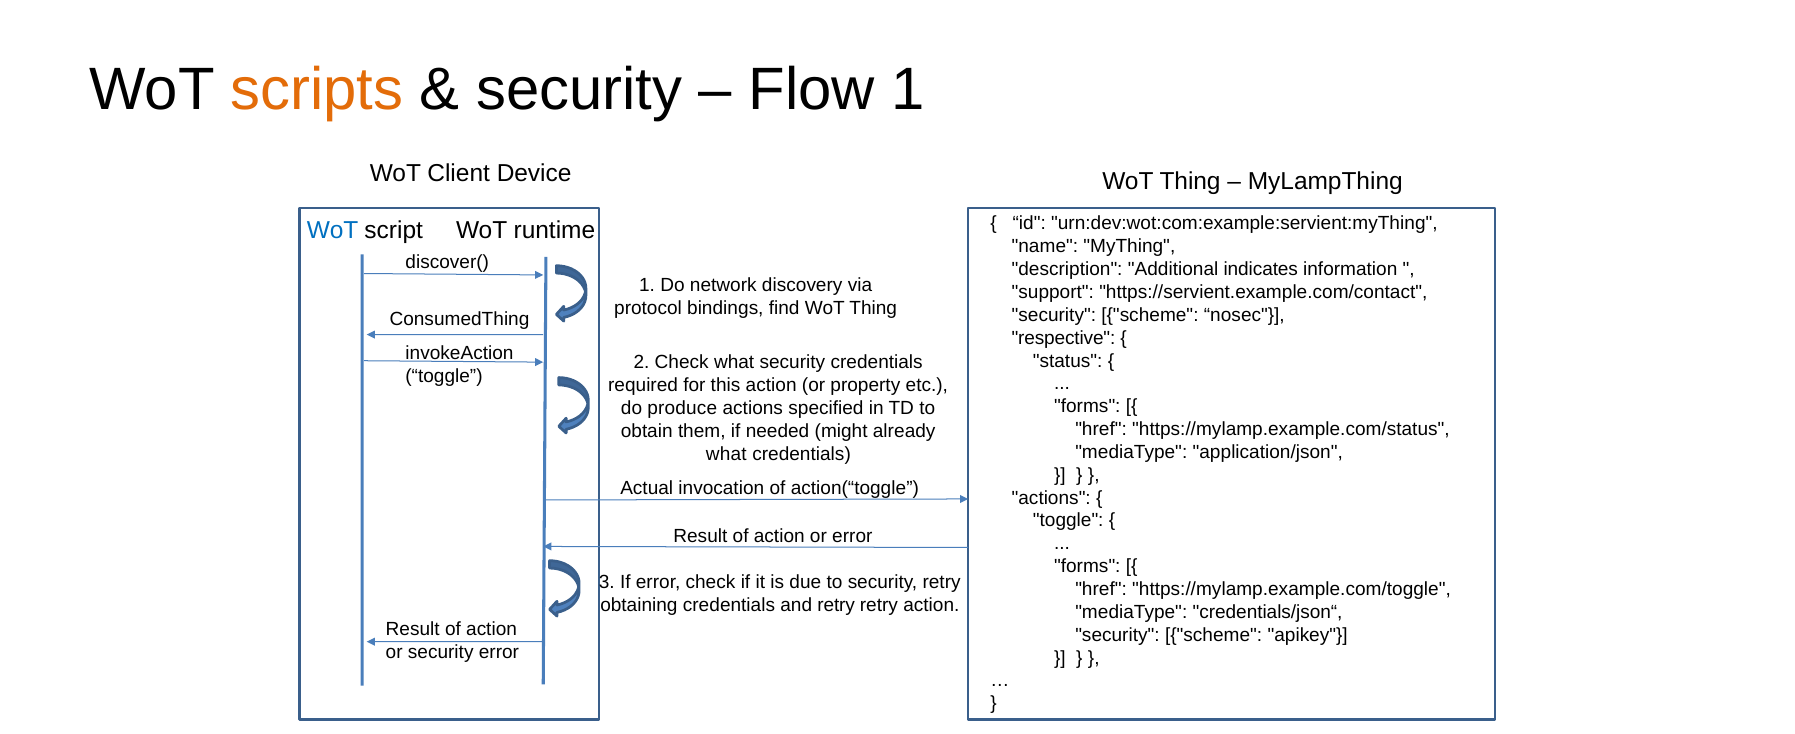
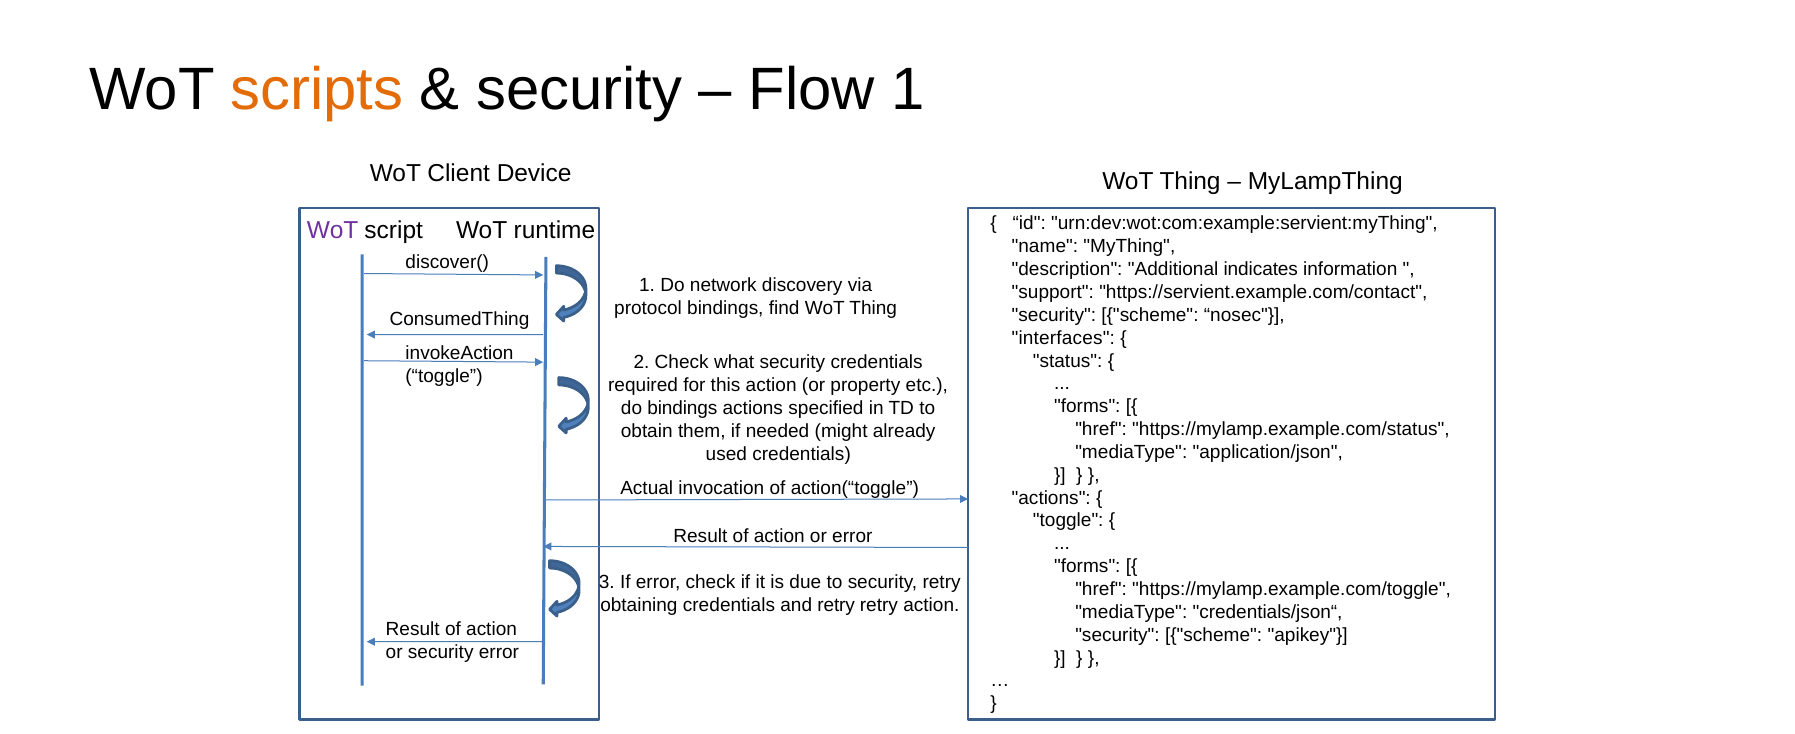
WoT colour: blue -> purple (333, 231)
respective: respective -> interfaces (1063, 338)
do produce: produce -> bindings (682, 408)
what: what -> used (726, 454)
